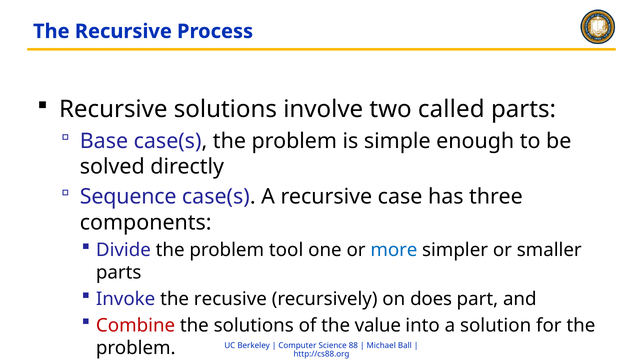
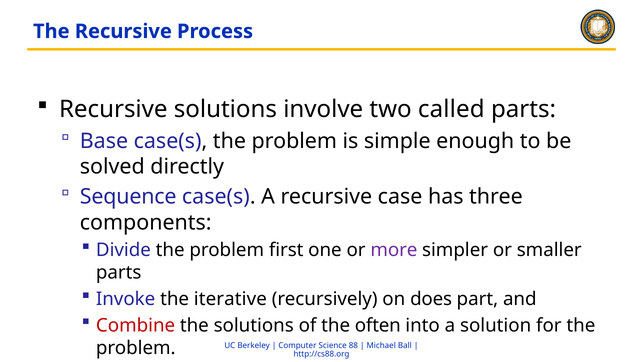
tool: tool -> first (286, 250)
more colour: blue -> purple (394, 250)
recusive: recusive -> iterative (230, 299)
value: value -> often (378, 325)
